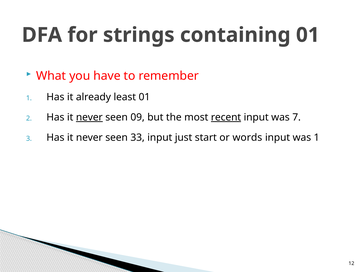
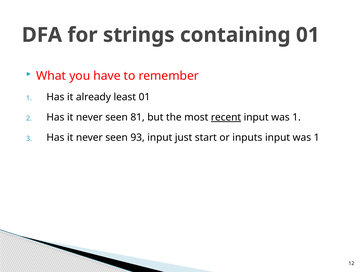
never underline: present -> none (89, 117)
09: 09 -> 81 (138, 117)
7: 7 -> 1 (297, 117)
33: 33 -> 93 (138, 138)
words: words -> inputs (247, 138)
